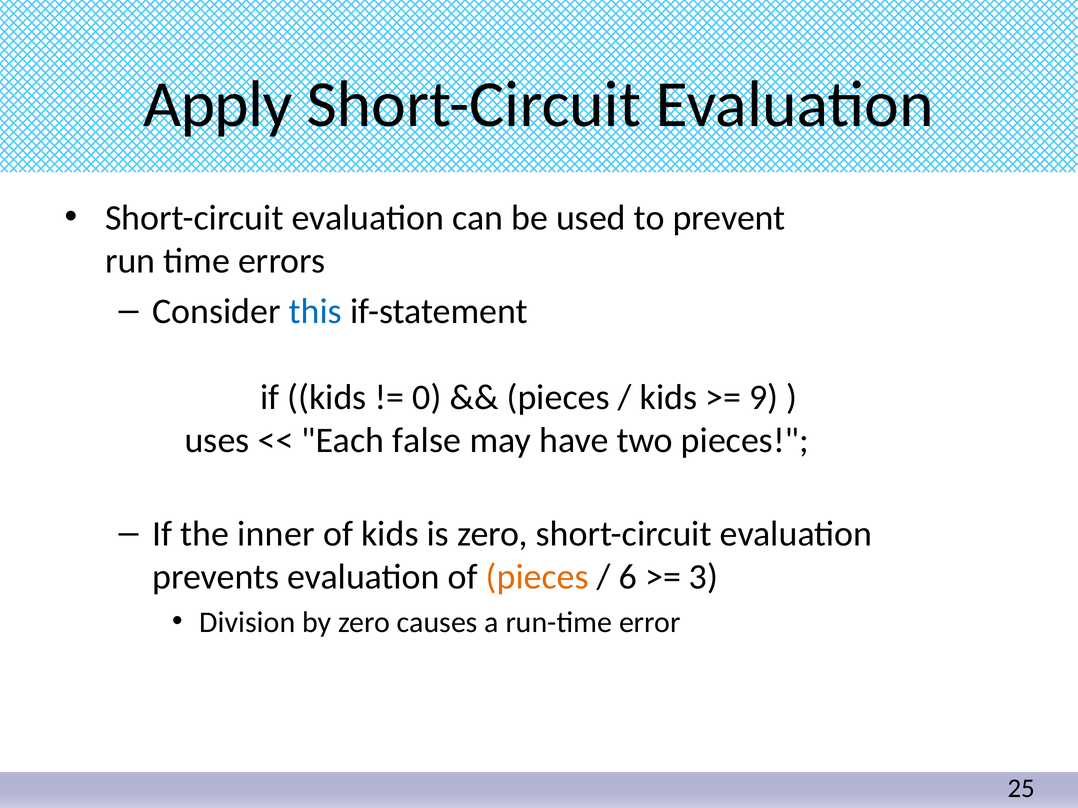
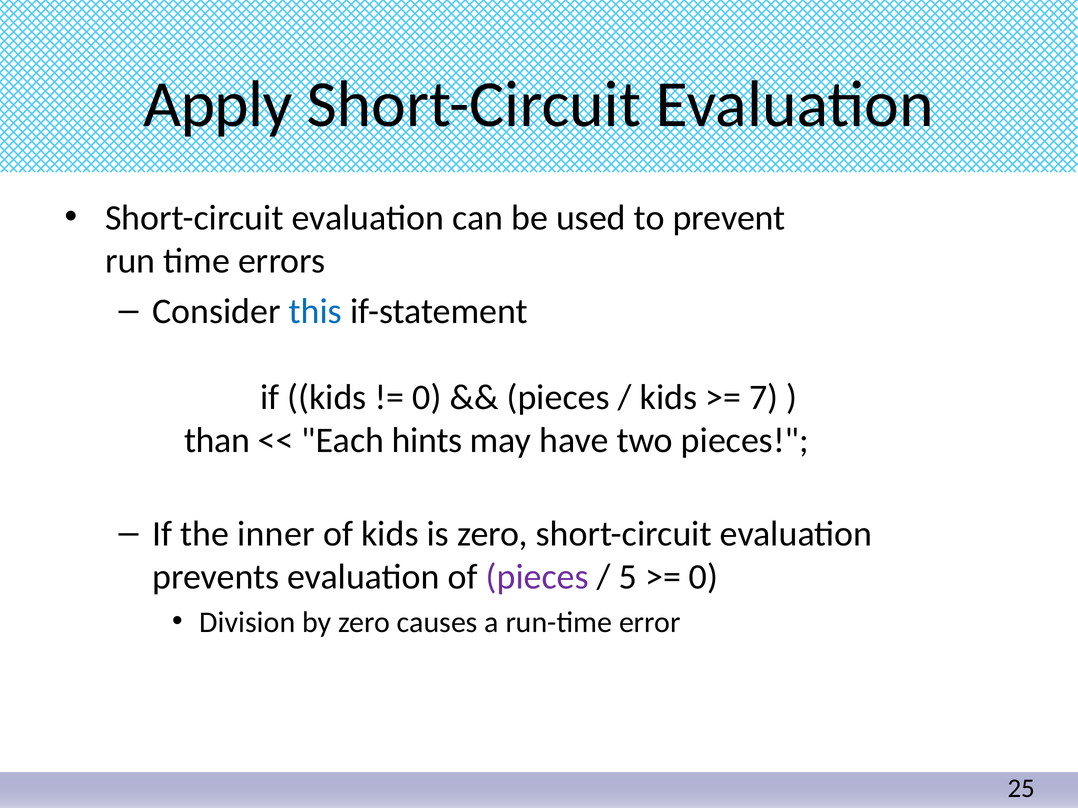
9: 9 -> 7 (764, 398)
uses: uses -> than (217, 441)
false: false -> hints (427, 441)
pieces colour: orange -> purple (537, 577)
6: 6 -> 5 (628, 577)
3: 3 -> 0 (704, 577)
